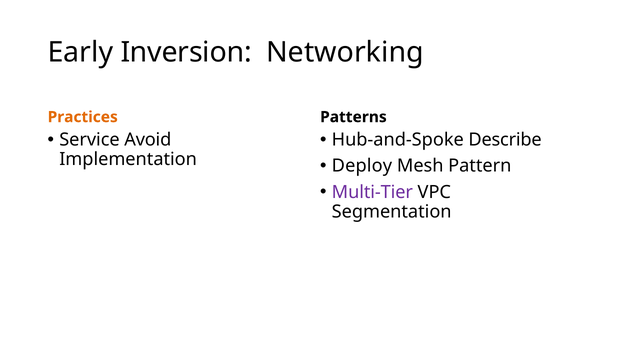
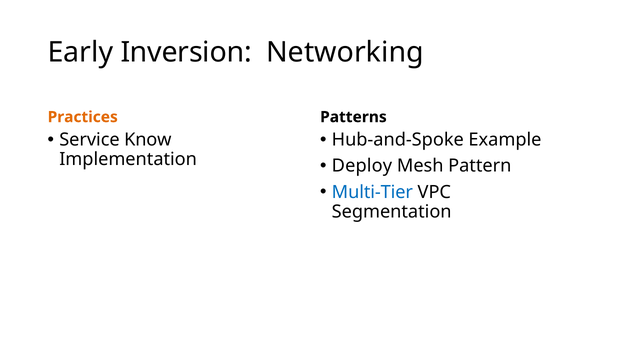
Avoid: Avoid -> Know (148, 140)
Describe: Describe -> Example (505, 140)
Multi-Tier colour: purple -> blue (372, 192)
